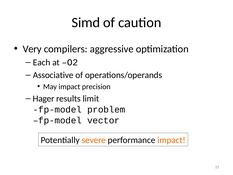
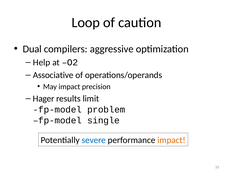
Simd: Simd -> Loop (86, 23)
Very: Very -> Dual (32, 49)
Each: Each -> Help (42, 62)
vector: vector -> single (103, 120)
severe colour: orange -> blue (94, 140)
